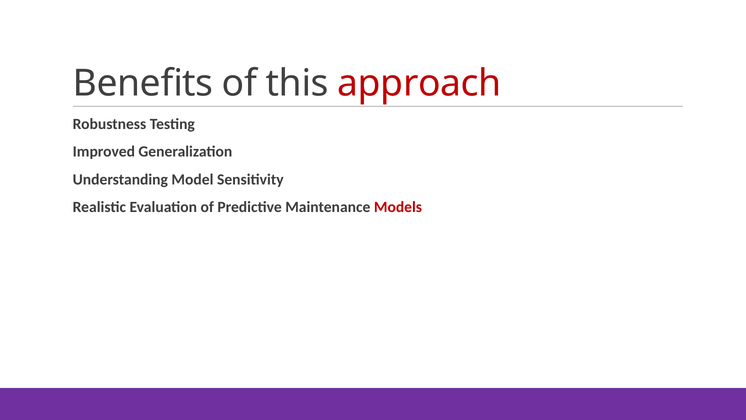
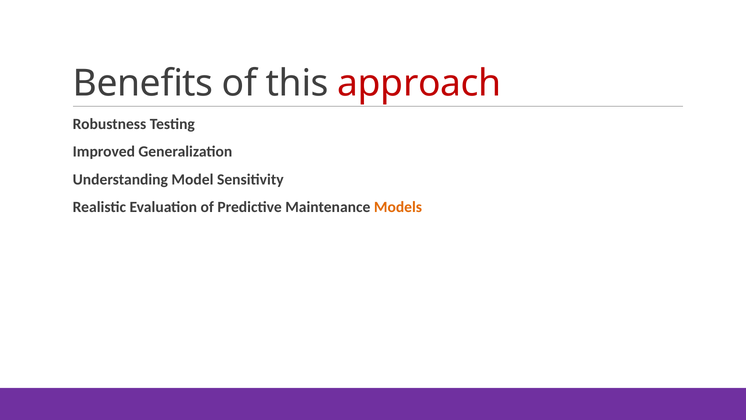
Models colour: red -> orange (398, 207)
